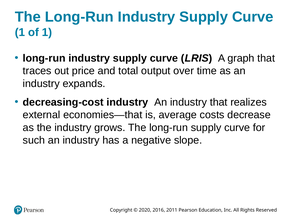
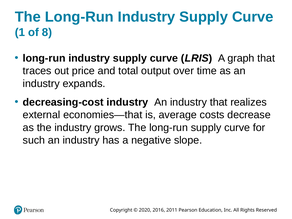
of 1: 1 -> 8 (47, 32)
